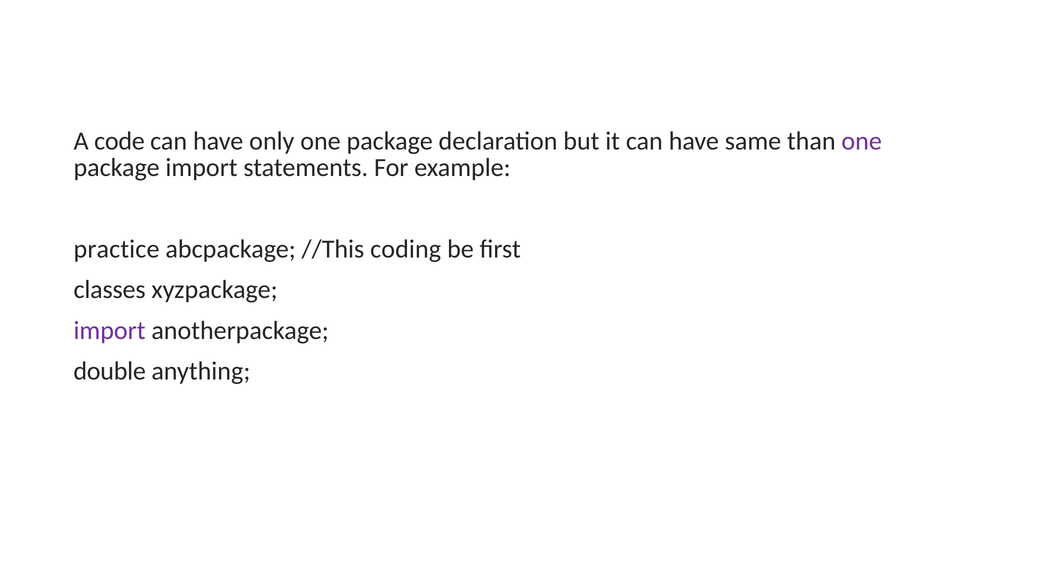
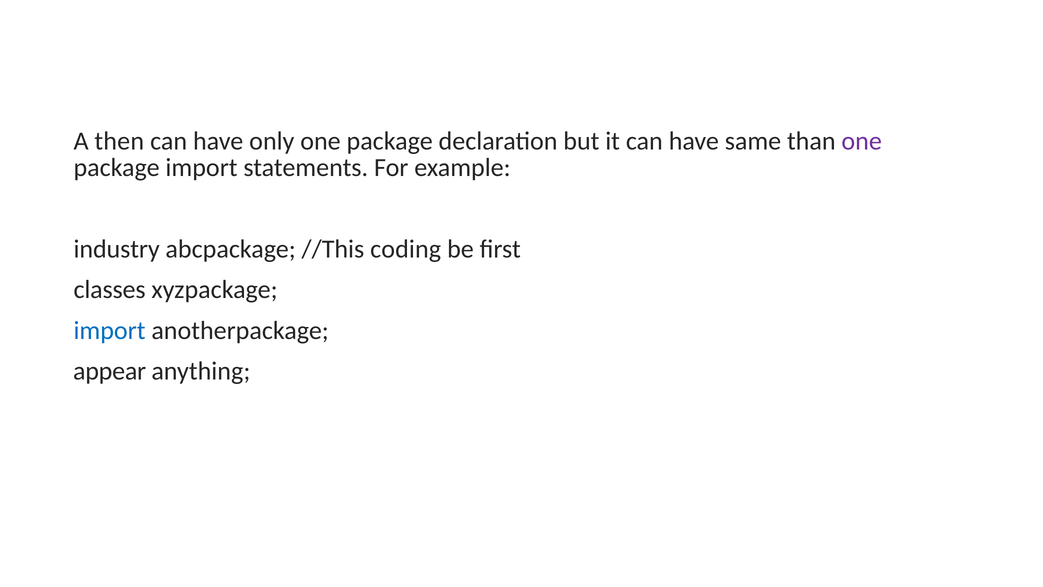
code: code -> then (119, 141)
practice: practice -> industry (117, 249)
import colour: purple -> blue (110, 330)
double: double -> appear (110, 371)
